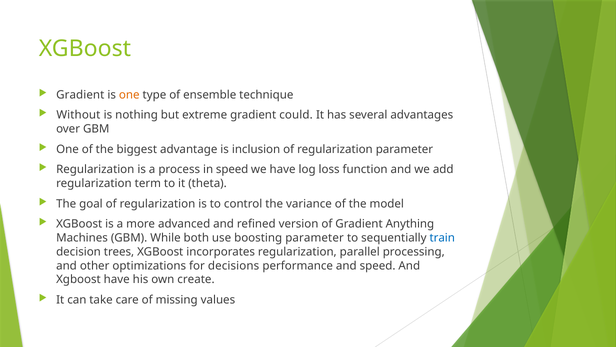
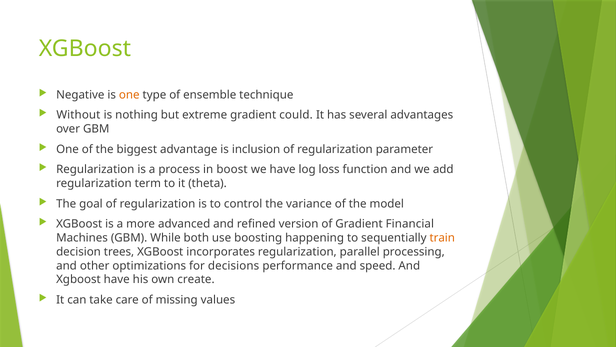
Gradient: Gradient -> Negative (80, 95)
in speed: speed -> boost (232, 169)
Anything: Anything -> Financial (410, 224)
boosting parameter: parameter -> happening (315, 238)
train colour: blue -> orange (442, 238)
